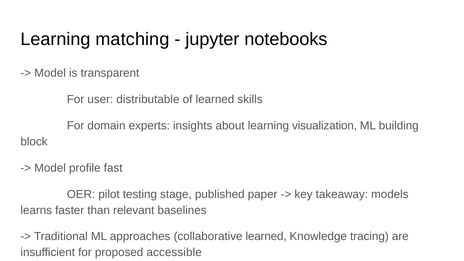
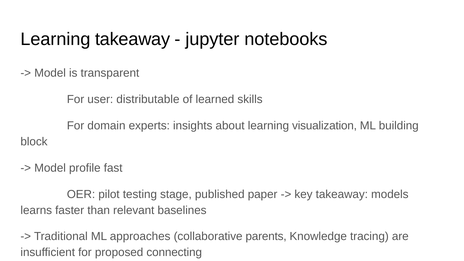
Learning matching: matching -> takeaway (133, 39)
collaborative learned: learned -> parents (266, 237)
accessible: accessible -> connecting (174, 253)
